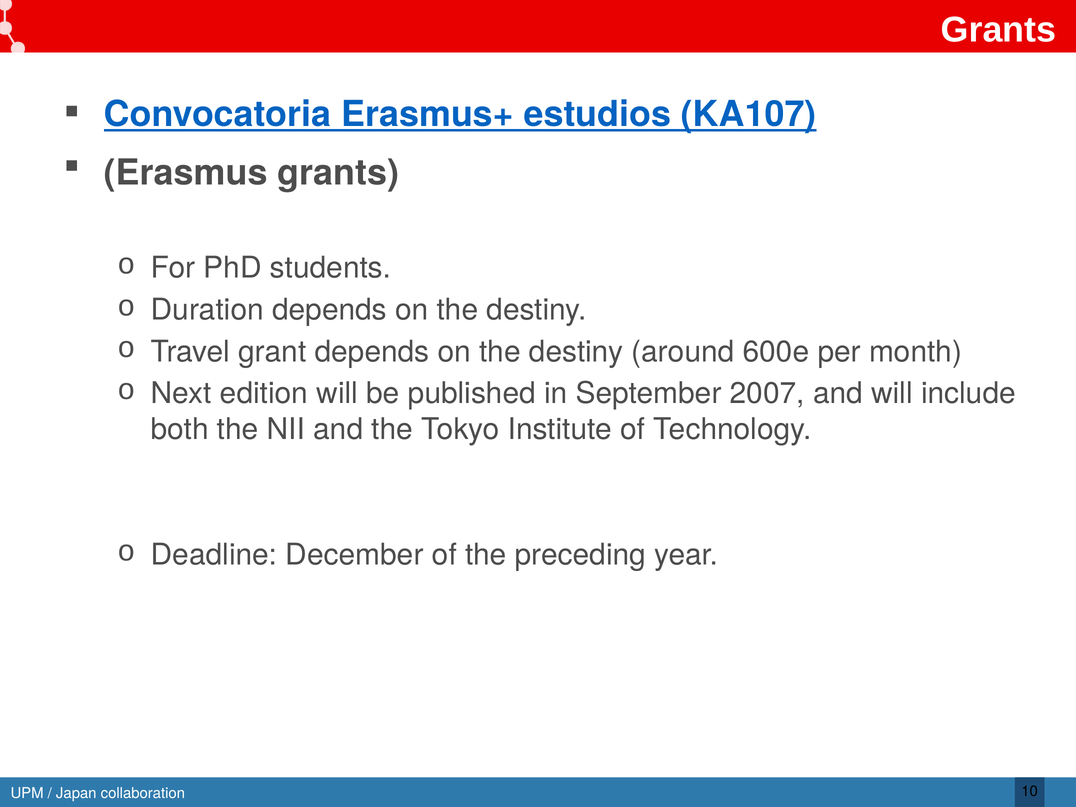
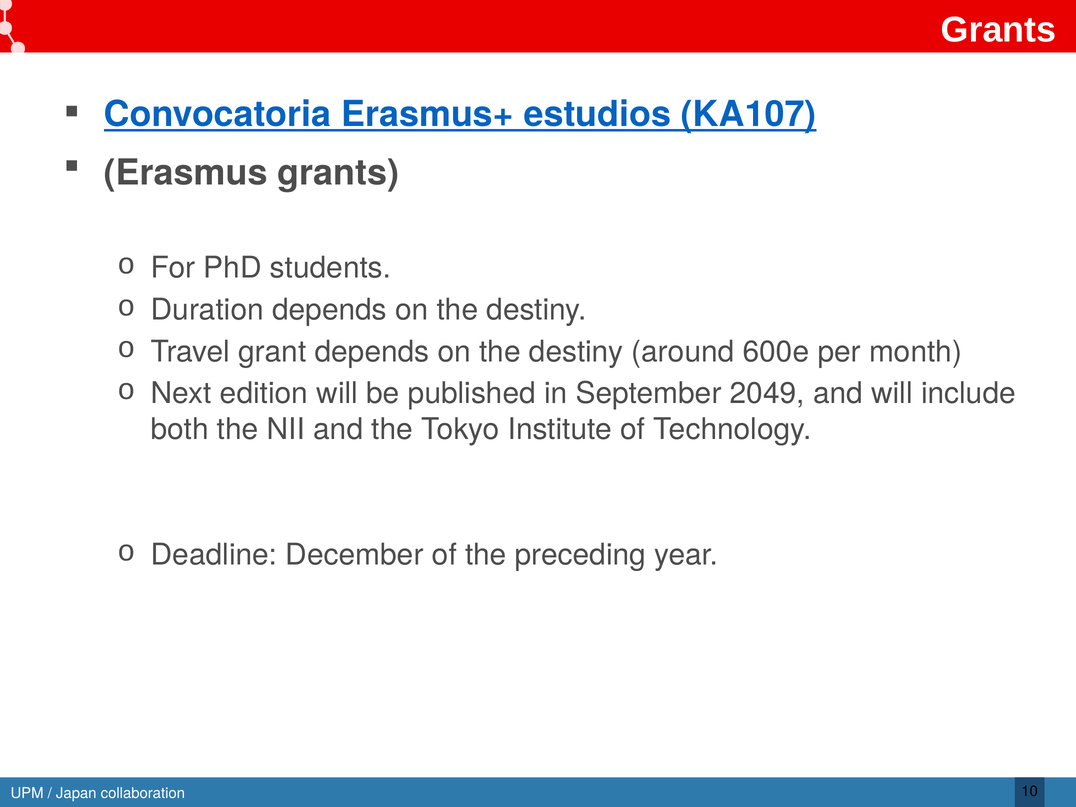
2007: 2007 -> 2049 (767, 394)
